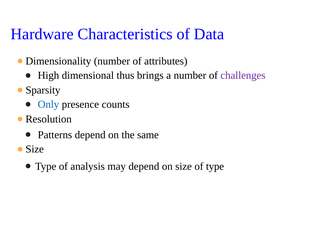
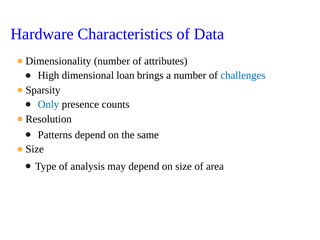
thus: thus -> loan (125, 75)
challenges colour: purple -> blue (243, 75)
of type: type -> area (215, 166)
